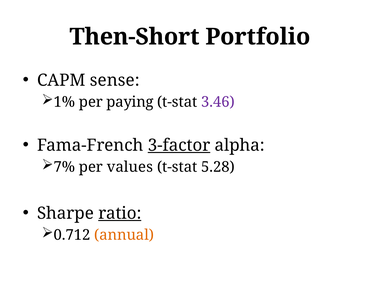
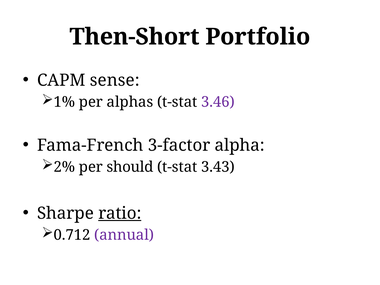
paying: paying -> alphas (130, 102)
3-factor underline: present -> none (179, 145)
7%: 7% -> 2% (64, 167)
values: values -> should (130, 167)
5.28: 5.28 -> 3.43 (218, 167)
annual colour: orange -> purple (124, 235)
